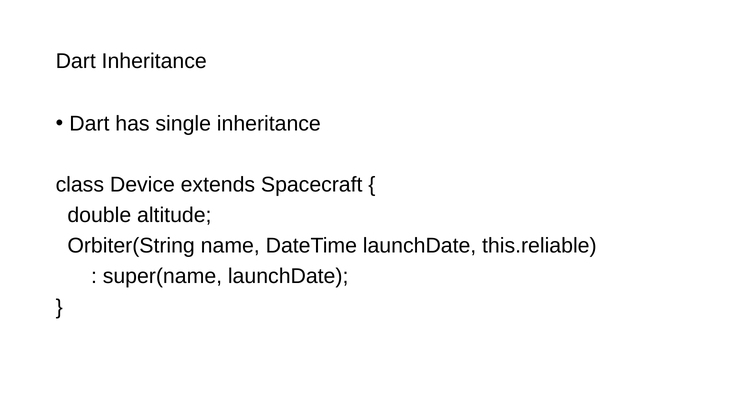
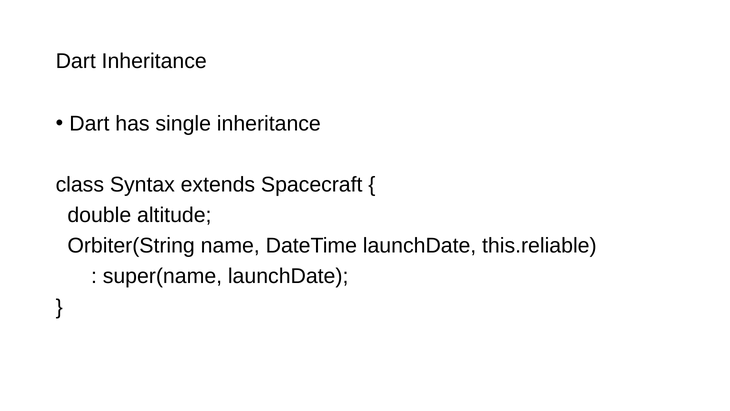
Device: Device -> Syntax (142, 184)
